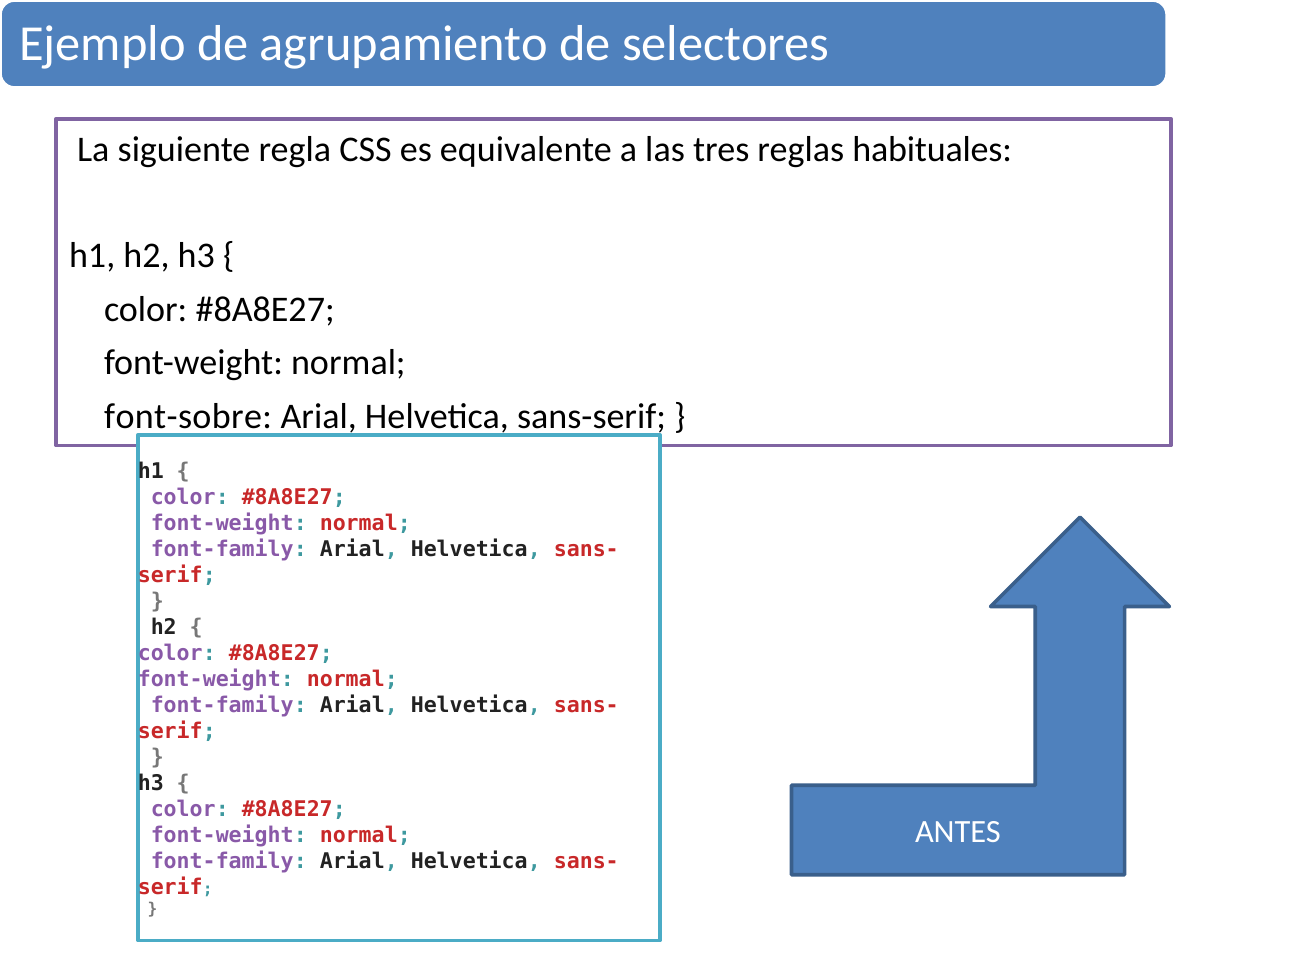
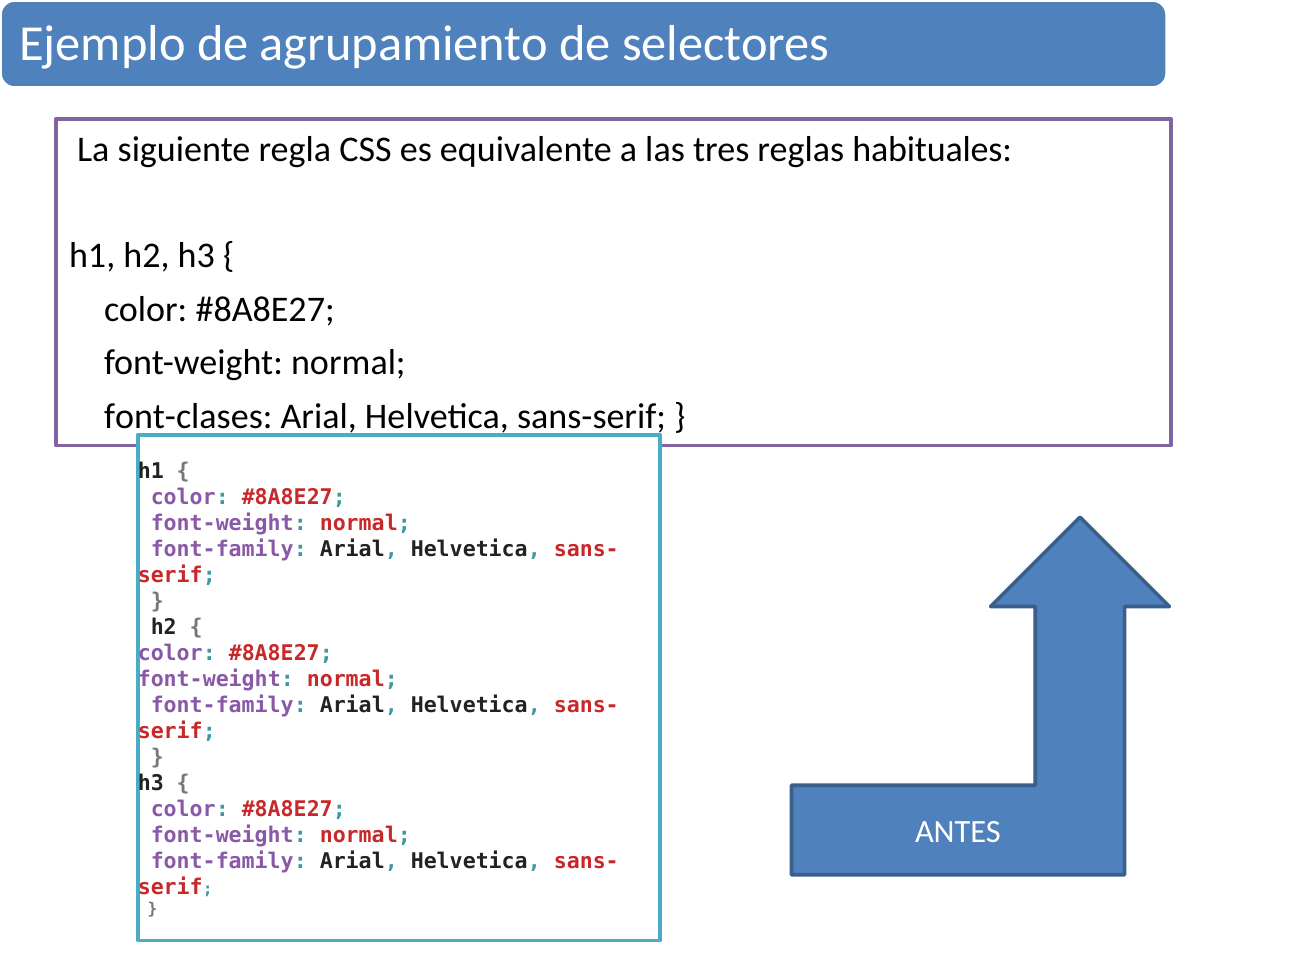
font-sobre: font-sobre -> font-clases (188, 416)
